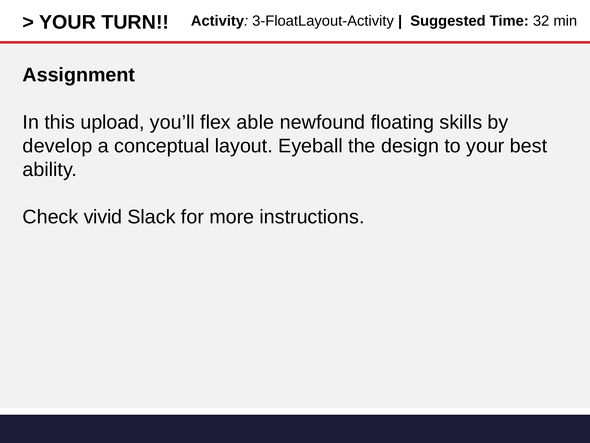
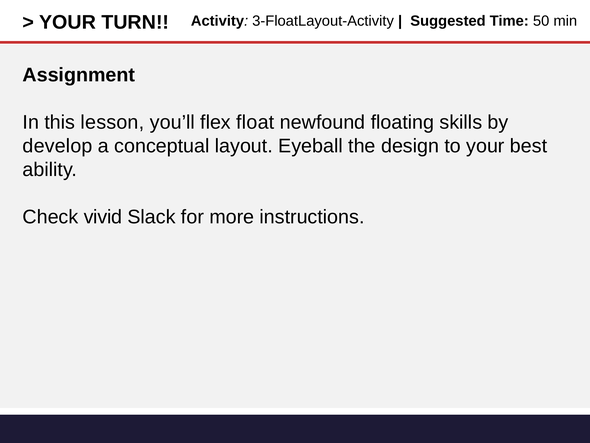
32: 32 -> 50 (541, 21)
upload: upload -> lesson (112, 122)
able: able -> float (255, 122)
